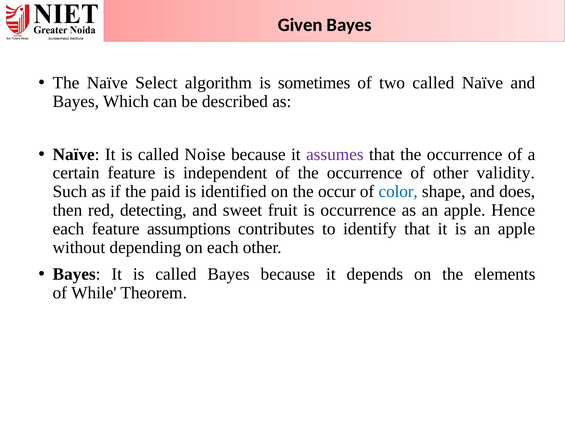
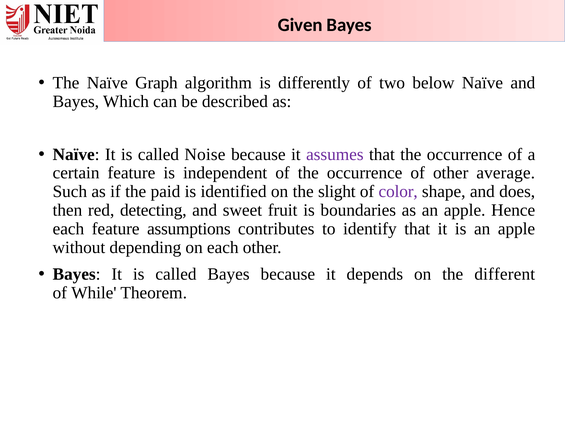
Select: Select -> Graph (156, 83)
sometimes: sometimes -> differently (314, 83)
two called: called -> below (433, 83)
validity: validity -> average (506, 173)
occur: occur -> slight (337, 191)
color colour: blue -> purple (398, 191)
is occurrence: occurrence -> boundaries (358, 210)
elements: elements -> different (505, 274)
